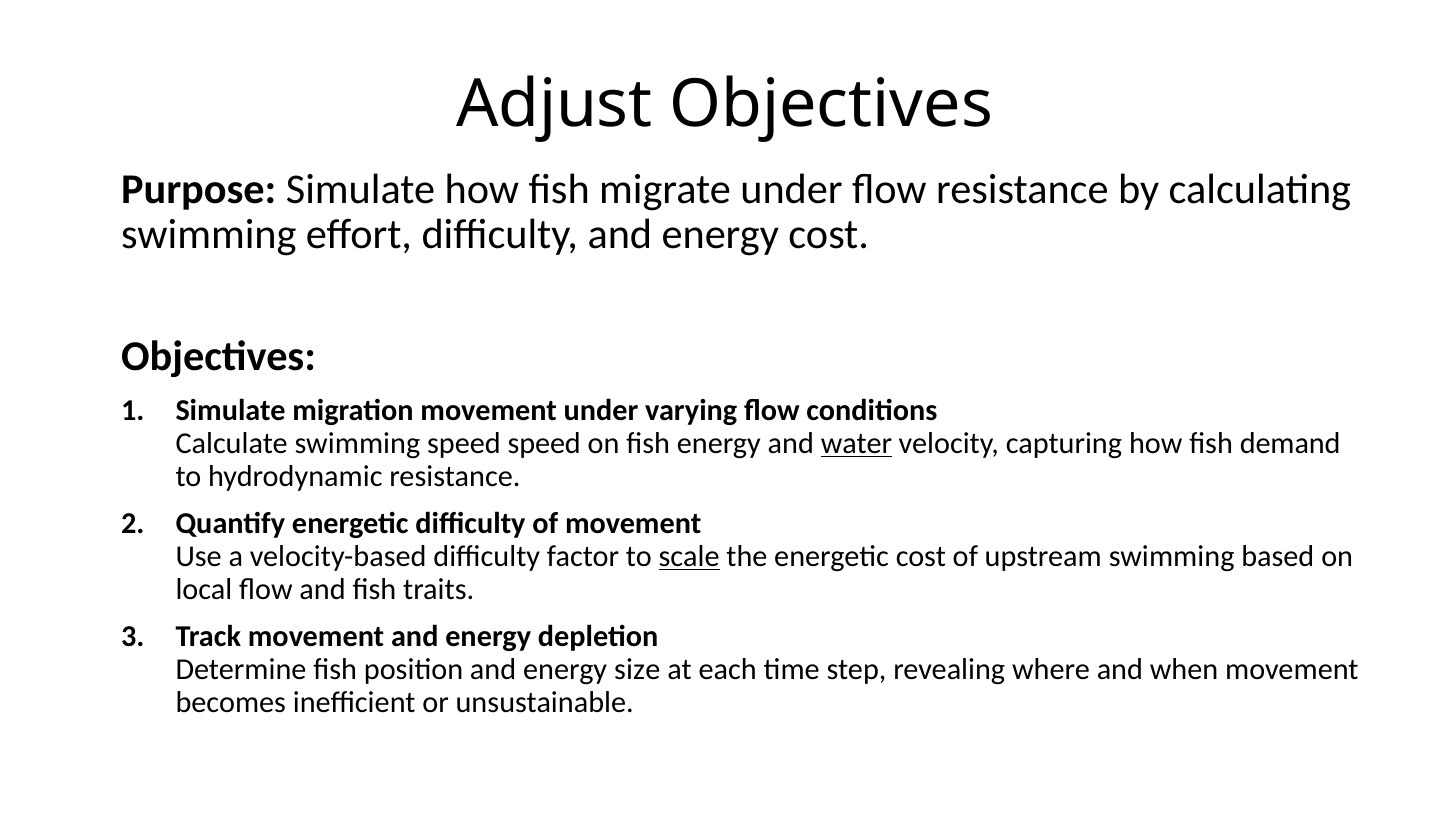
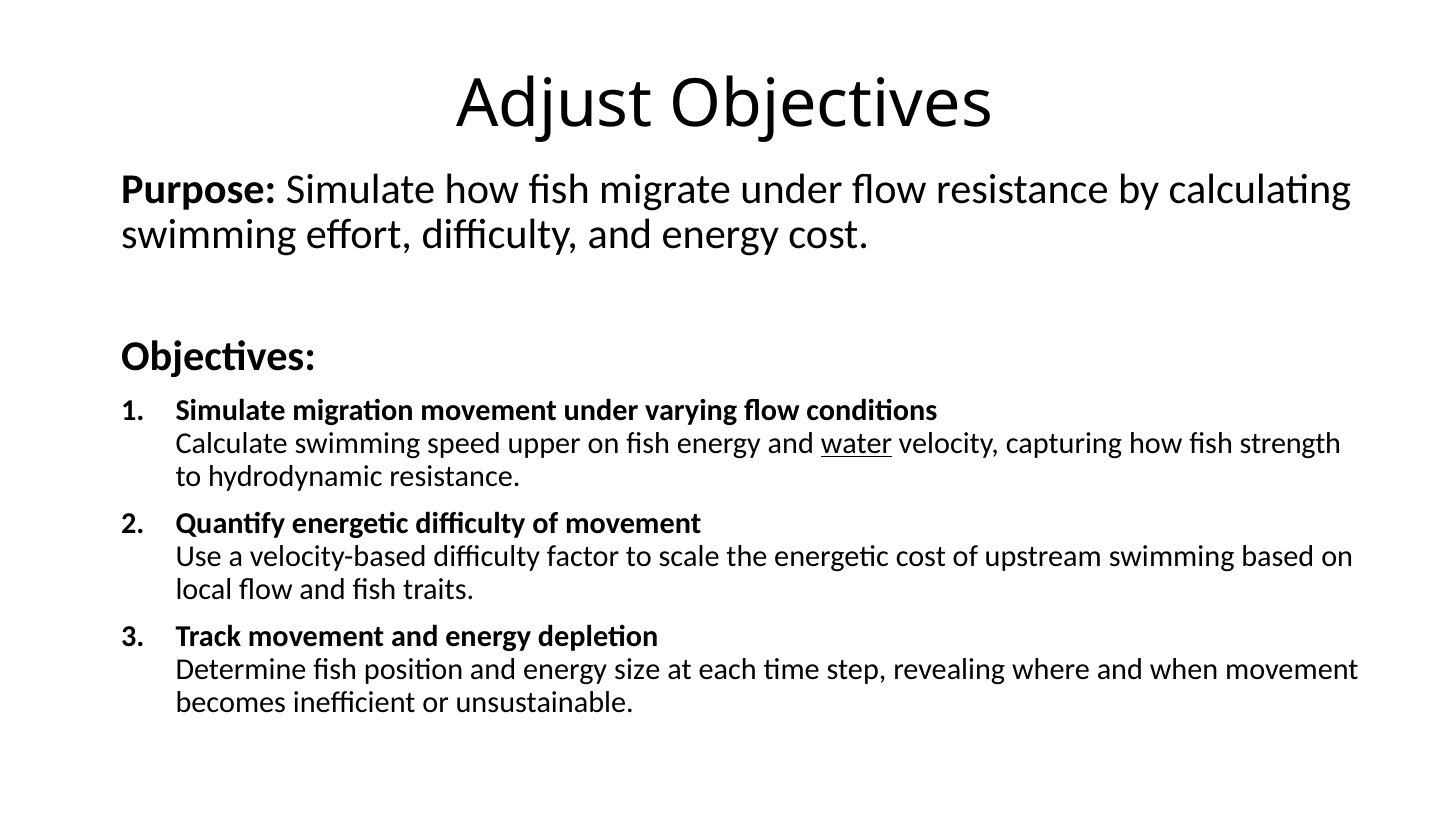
speed speed: speed -> upper (544, 443)
demand: demand -> strength (1290, 443)
scale underline: present -> none (689, 556)
